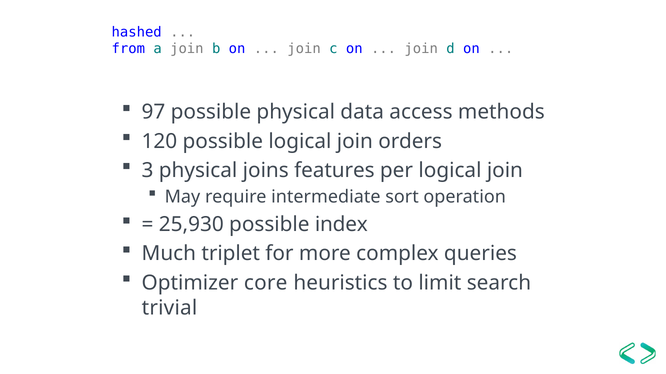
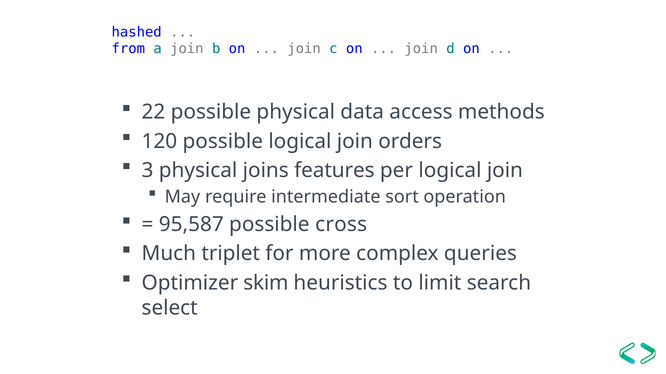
97: 97 -> 22 (153, 112)
25,930: 25,930 -> 95,587 (191, 225)
index: index -> cross (341, 225)
core: core -> skim (266, 283)
trivial: trivial -> select (170, 308)
